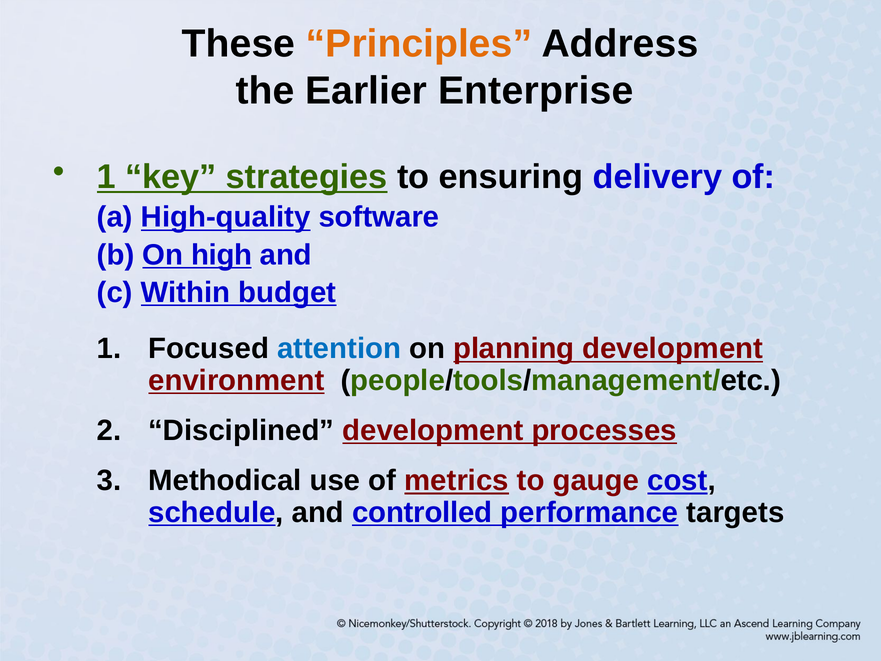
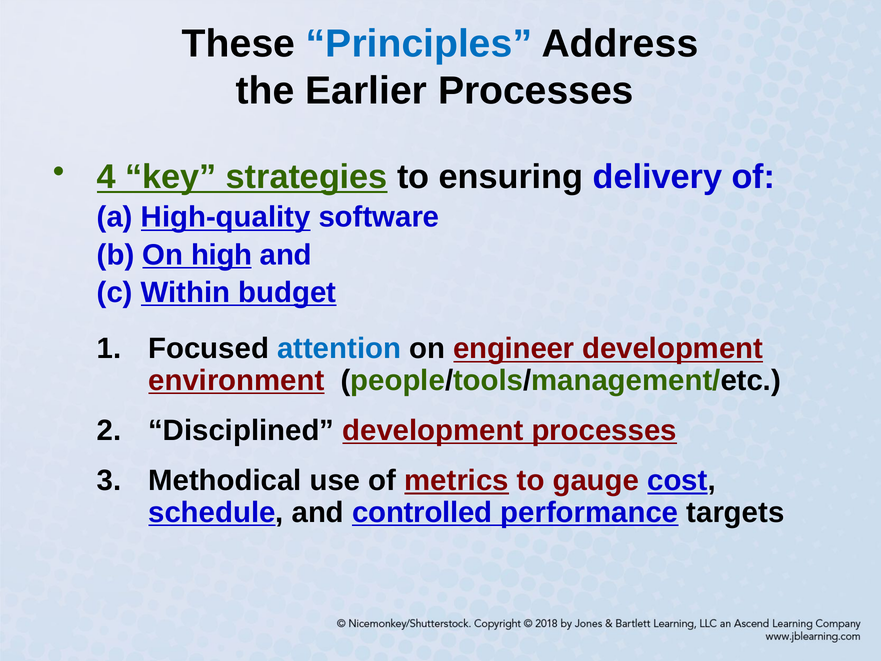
Principles colour: orange -> blue (419, 44)
Earlier Enterprise: Enterprise -> Processes (536, 91)
1: 1 -> 4 (106, 177)
planning: planning -> engineer (514, 349)
